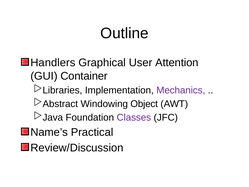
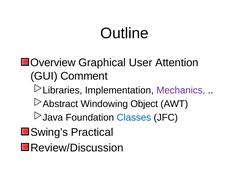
Handlers: Handlers -> Overview (53, 63)
Container: Container -> Comment (84, 76)
Classes colour: purple -> blue (134, 117)
Name’s: Name’s -> Swing’s (49, 132)
